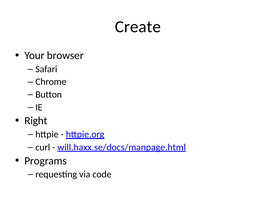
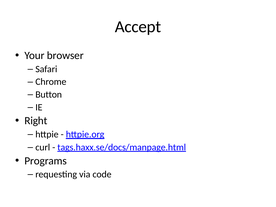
Create: Create -> Accept (138, 27)
will.haxx.se/docs/manpage.html: will.haxx.se/docs/manpage.html -> tags.haxx.se/docs/manpage.html (122, 147)
